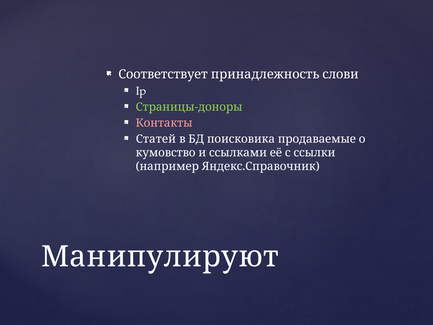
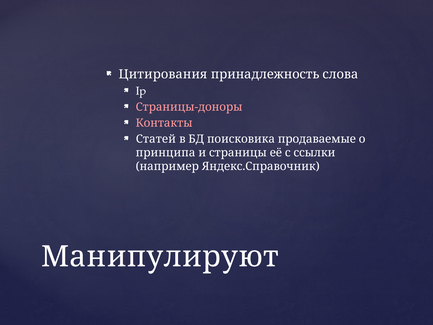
Соответствует: Соответствует -> Цитирования (163, 74)
слови: слови -> слова (340, 74)
Страницы-доноры colour: light green -> pink (189, 107)
кумовство: кумовство -> принципа (166, 153)
ссылками: ссылками -> страницы (238, 153)
